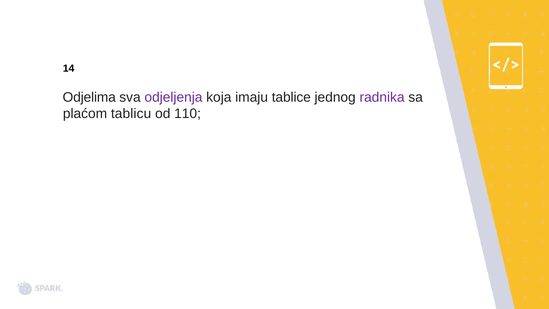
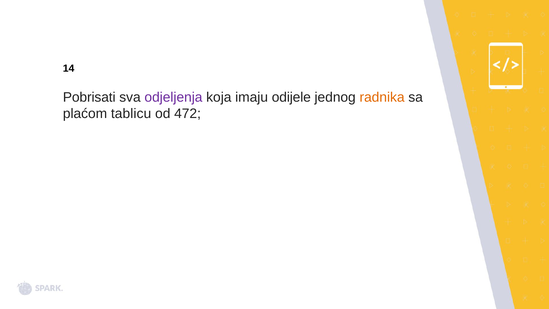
Odjelima: Odjelima -> Pobrisati (89, 97)
tablice: tablice -> odijele (291, 97)
radnika colour: purple -> orange (382, 97)
110: 110 -> 472 (188, 114)
